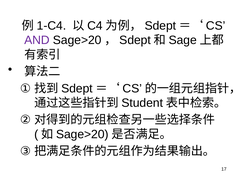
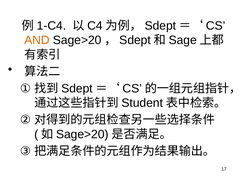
AND colour: purple -> orange (37, 40)
